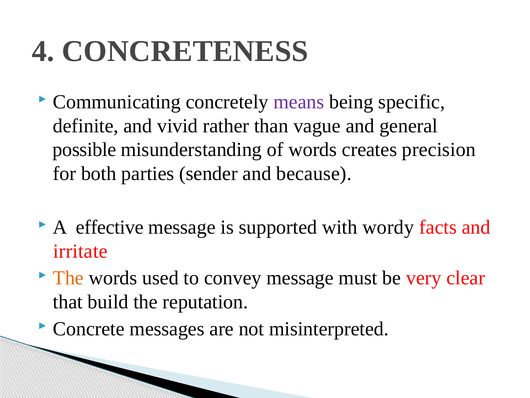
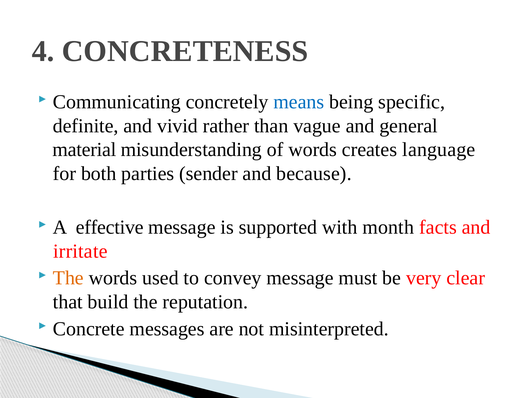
means colour: purple -> blue (299, 102)
possible: possible -> material (84, 150)
precision: precision -> language (439, 150)
wordy: wordy -> month (388, 227)
